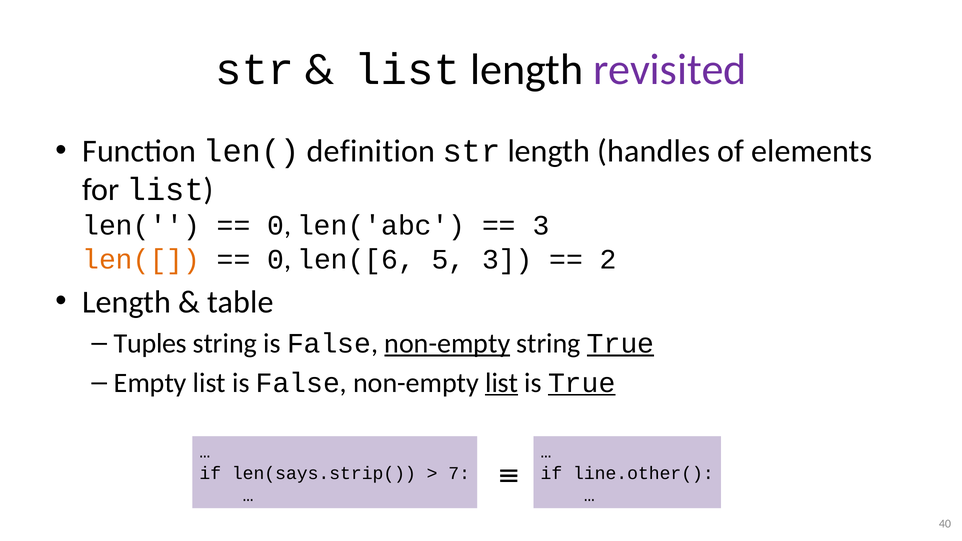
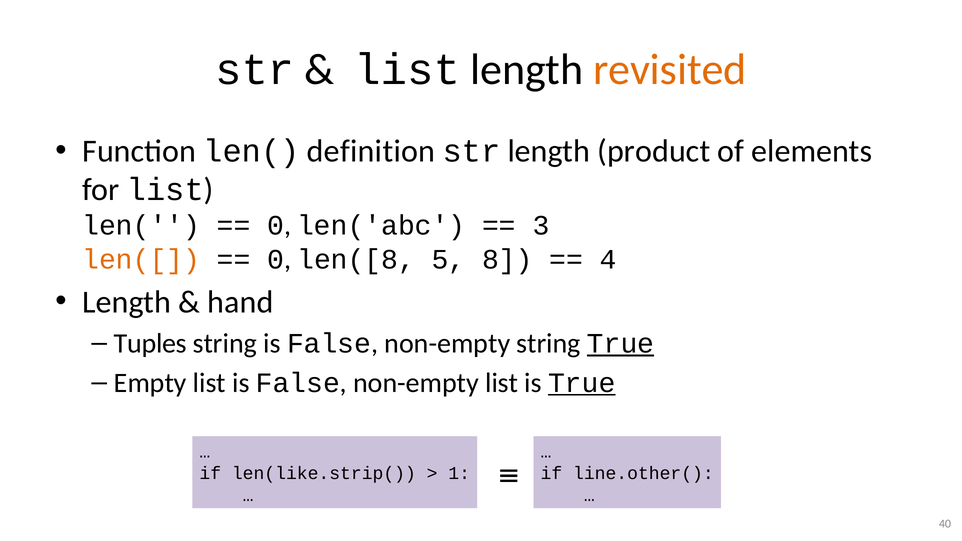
revisited colour: purple -> orange (670, 70)
handles: handles -> product (654, 151)
len([6: len([6 -> len([8 (356, 259)
5 3: 3 -> 8 (507, 259)
2: 2 -> 4 (608, 259)
table: table -> hand (240, 302)
non-empty underline: present -> none (447, 344)
list underline: present -> none (502, 383)
len(says.strip(: len(says.strip( -> len(like.strip( (324, 474)
7: 7 -> 1 (459, 474)
